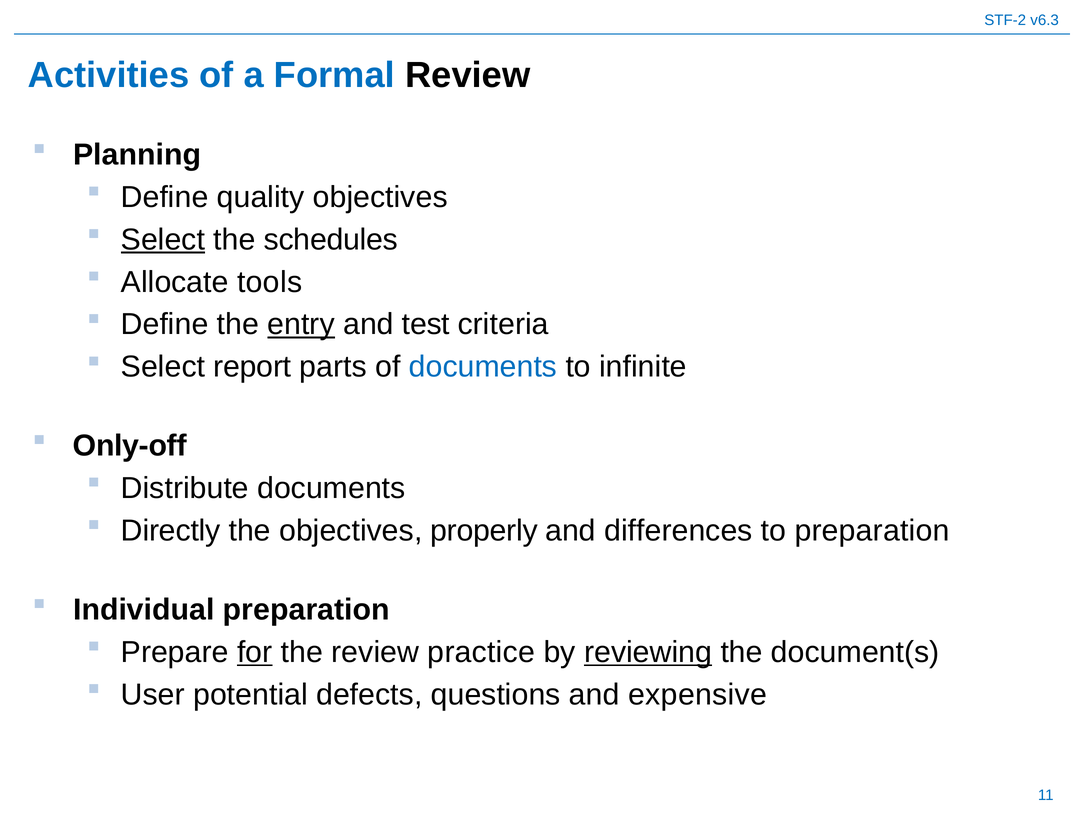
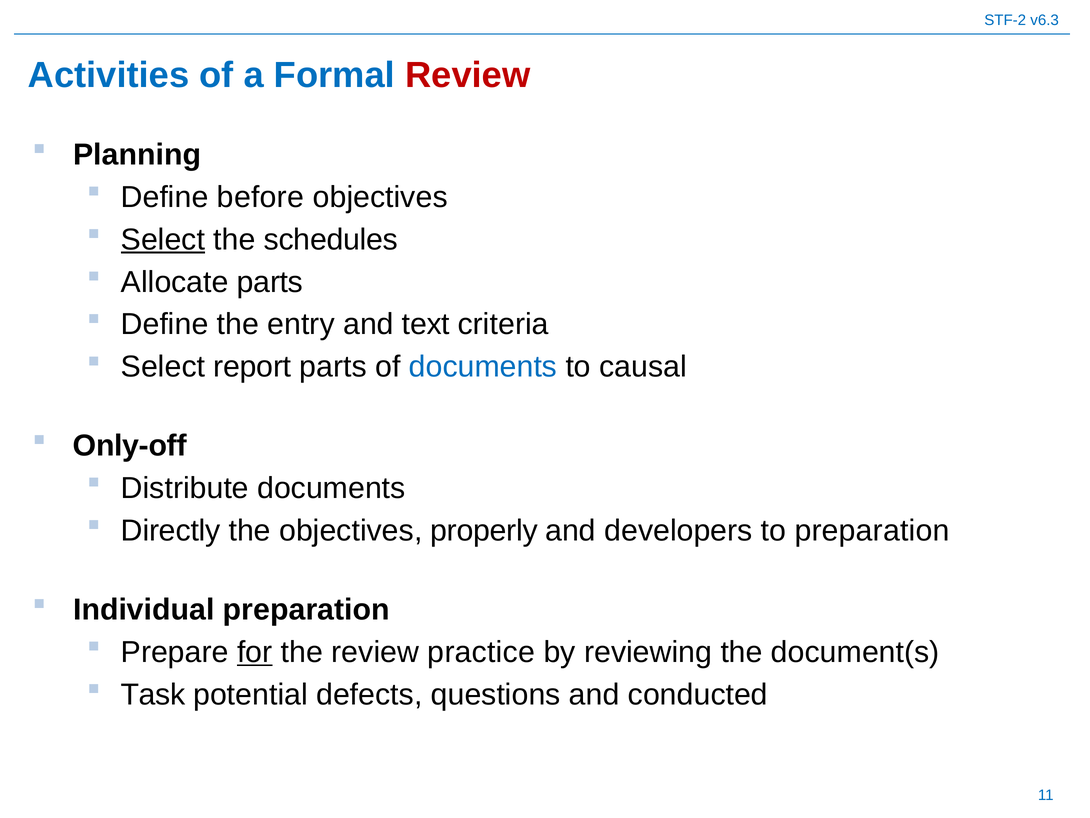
Review colour: black -> red (468, 75)
quality: quality -> before (261, 197)
Allocate tools: tools -> parts (270, 282)
entry underline: present -> none (301, 324)
test: test -> text (426, 324)
infinite: infinite -> causal (643, 367)
differences: differences -> developers (678, 530)
reviewing underline: present -> none (648, 652)
User: User -> Task (153, 694)
expensive: expensive -> conducted (698, 694)
